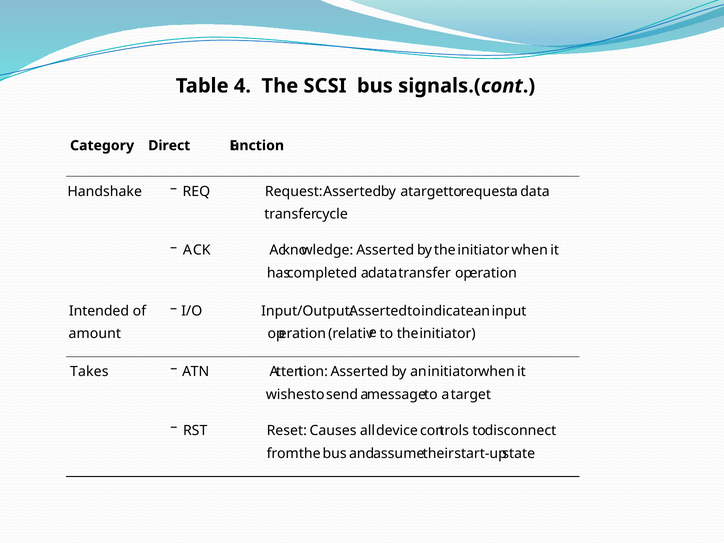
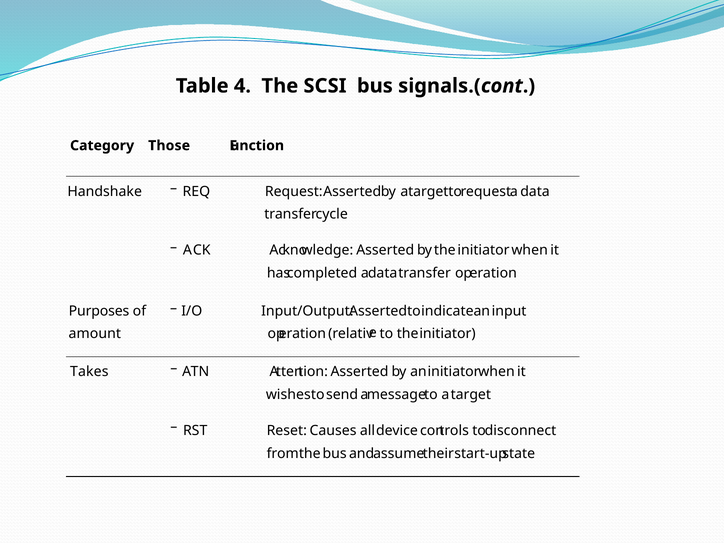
Direct: Direct -> Those (169, 146)
Intended: Intended -> Purposes (99, 311)
